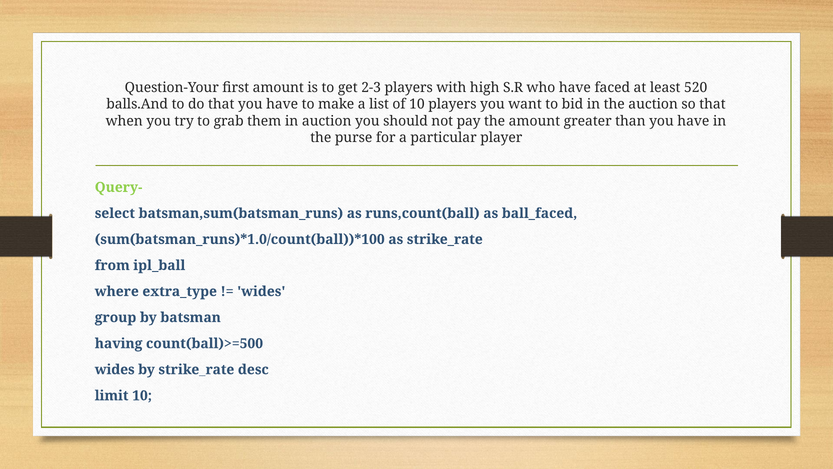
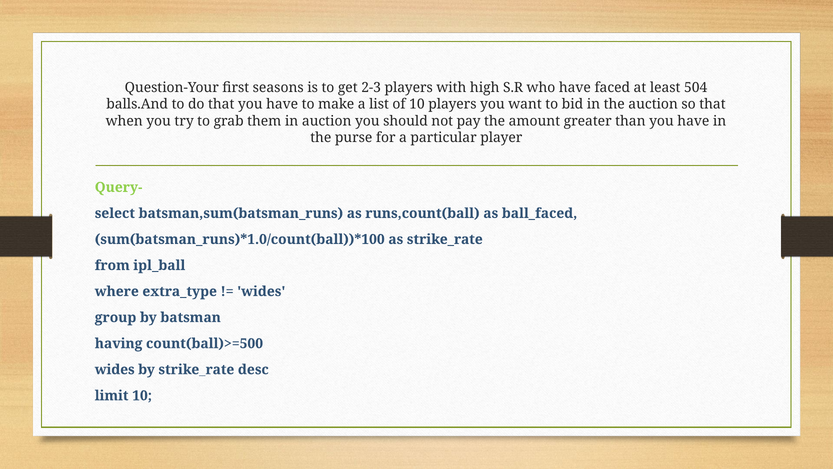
first amount: amount -> seasons (278, 88)
520: 520 -> 504 (696, 88)
